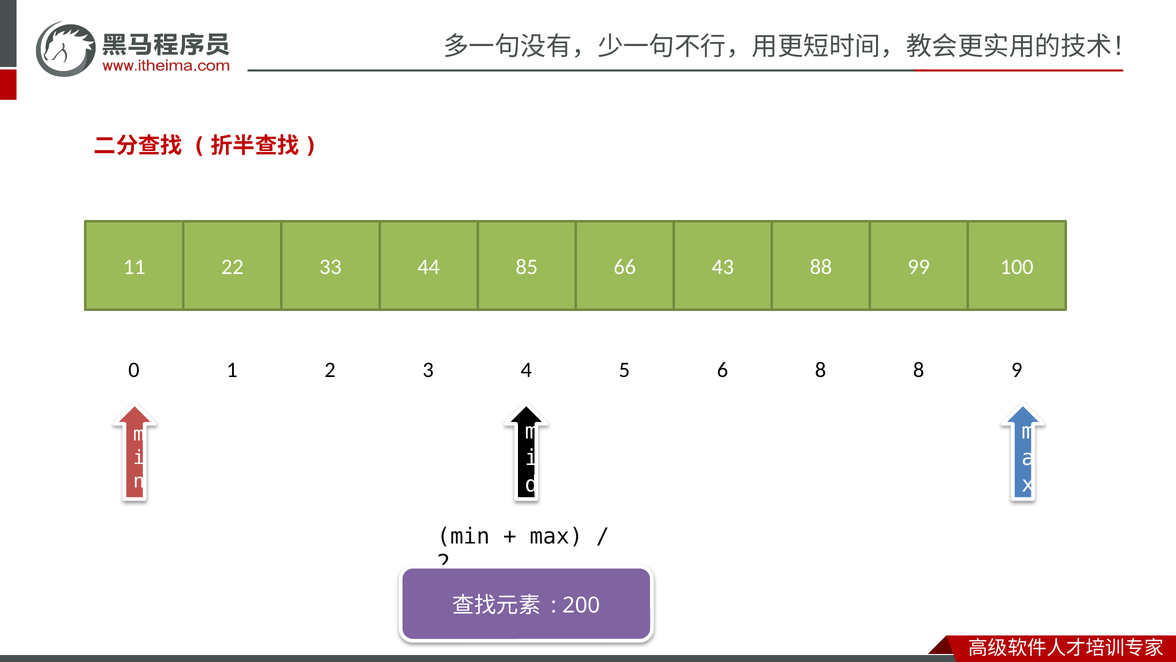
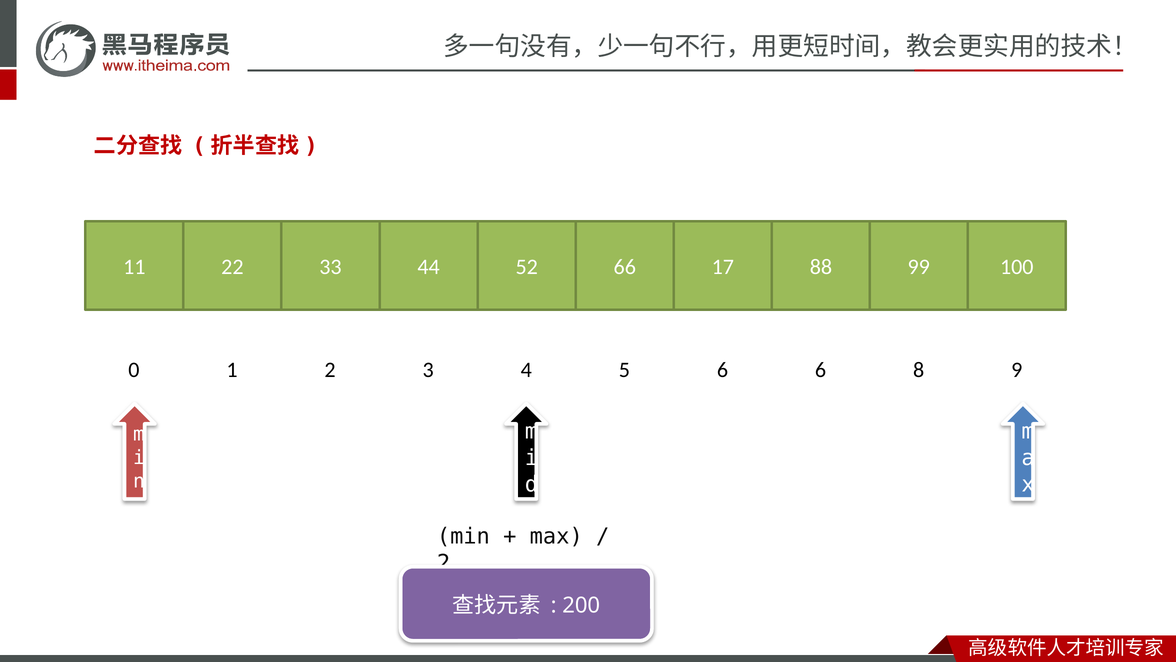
85: 85 -> 52 (527, 267)
43: 43 -> 17 (723, 267)
6 8: 8 -> 6 (821, 369)
